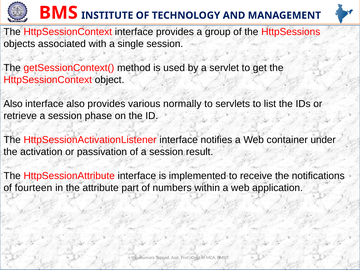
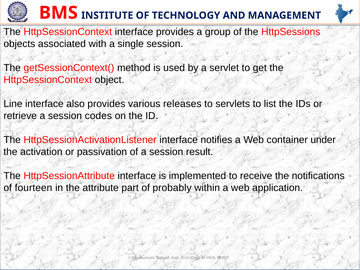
Also: Also -> Line (13, 104)
normally: normally -> releases (182, 104)
phase: phase -> codes (98, 116)
numbers: numbers -> probably (172, 188)
